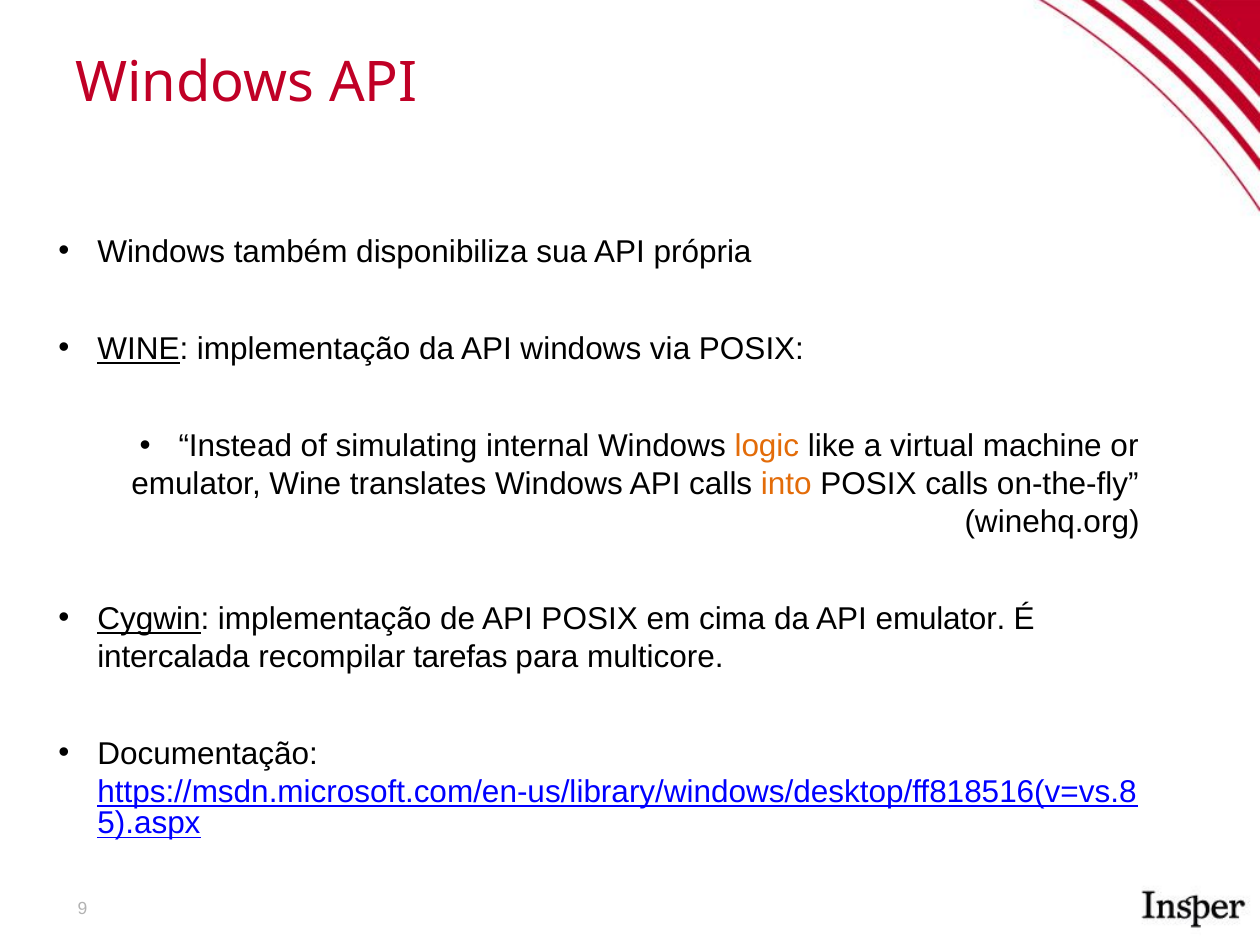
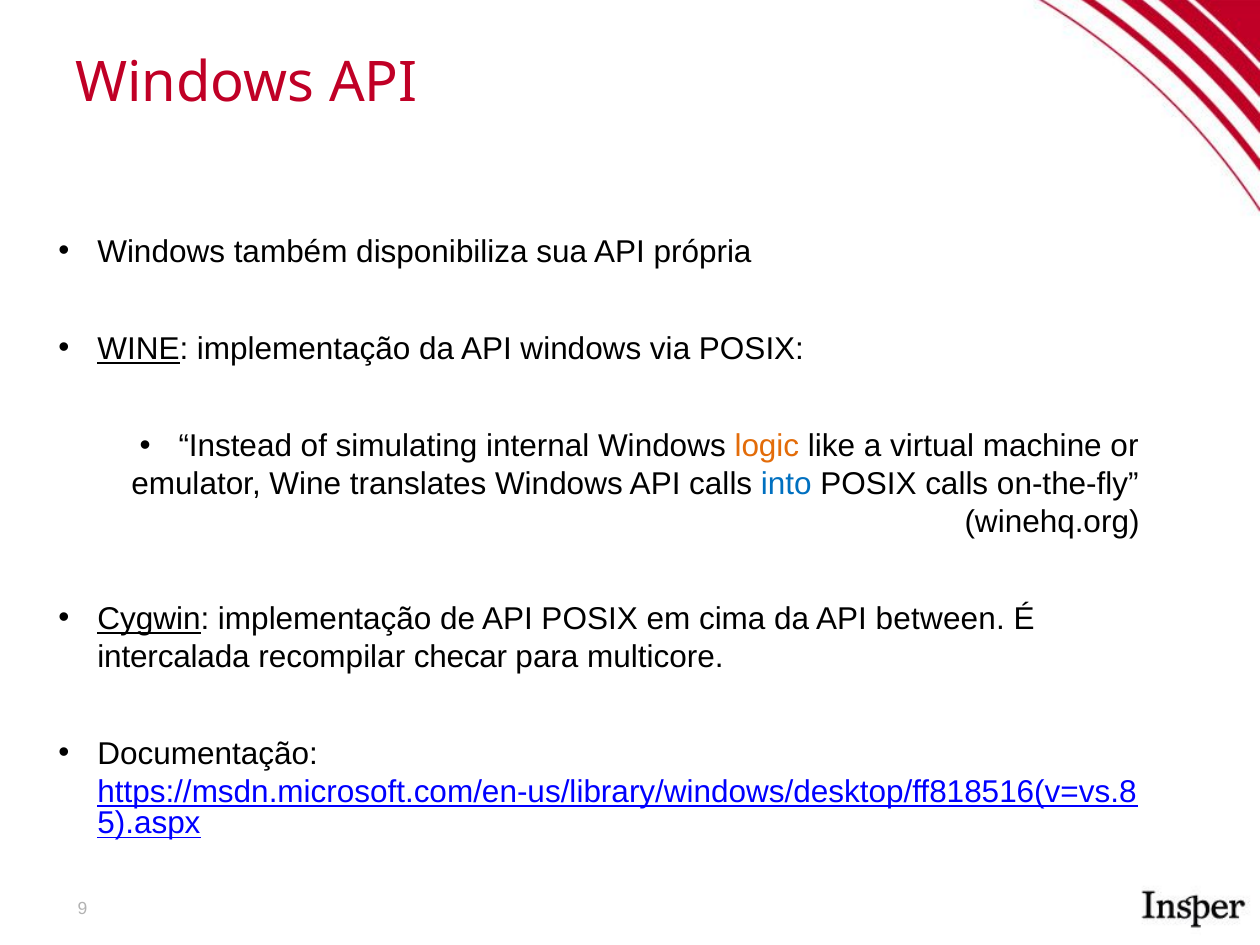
into colour: orange -> blue (786, 484)
API emulator: emulator -> between (940, 619)
tarefas: tarefas -> checar (460, 657)
